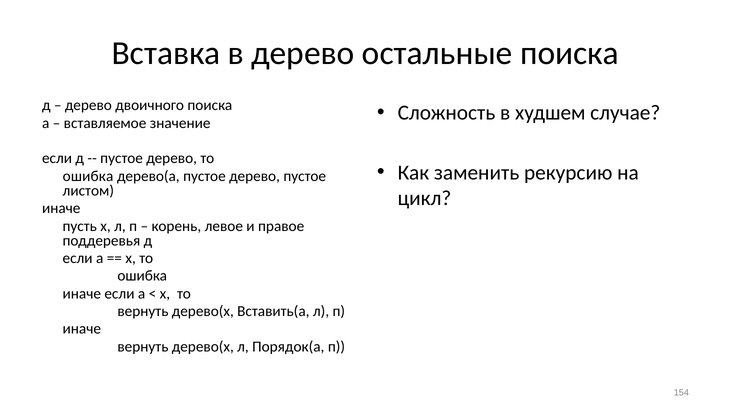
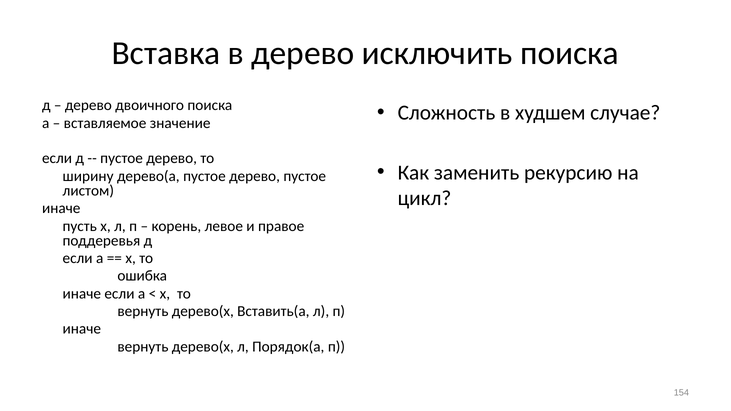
остальные: остальные -> исключить (437, 53)
ошибка: ошибка -> ширину (88, 176)
